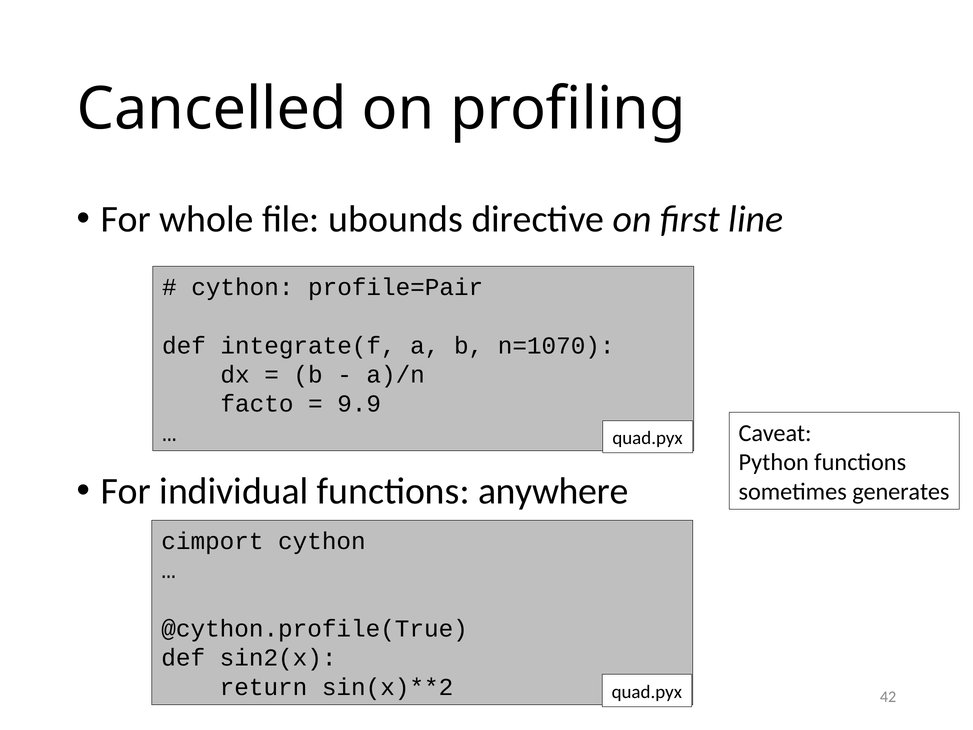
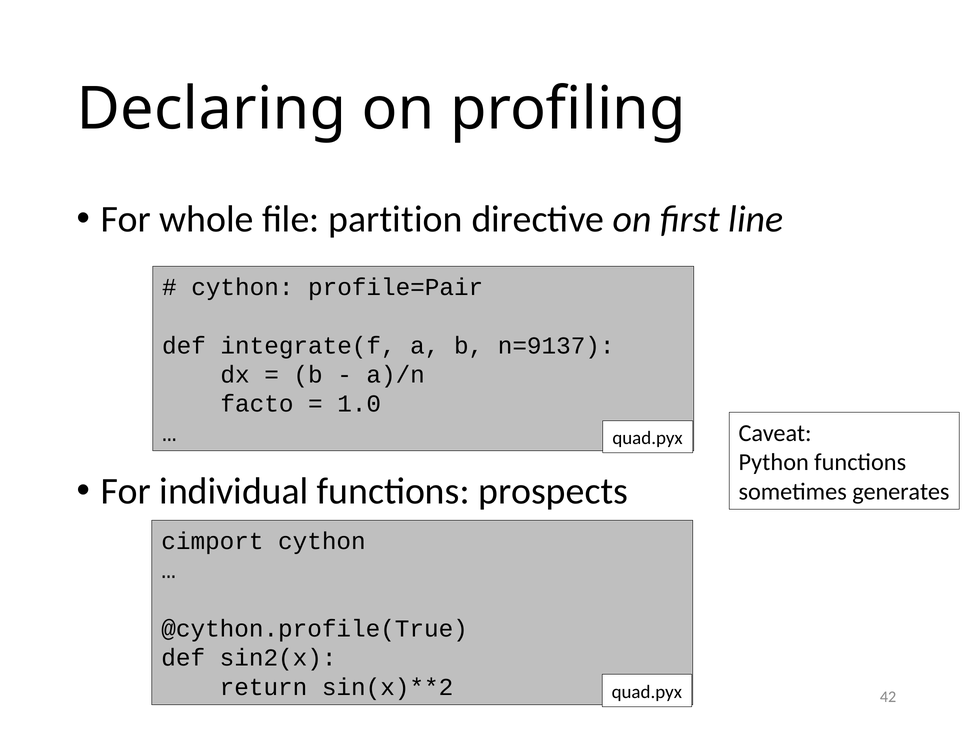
Cancelled: Cancelled -> Declaring (211, 109)
ubounds: ubounds -> partition (395, 219)
n=1070: n=1070 -> n=9137 (556, 345)
9.9: 9.9 -> 1.0 (359, 404)
anywhere: anywhere -> prospects (553, 491)
